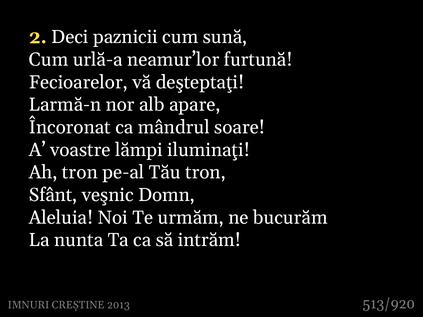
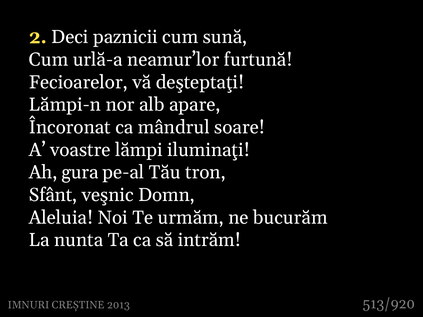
Larmă-n: Larmă-n -> Lămpi-n (65, 105)
Ah tron: tron -> gura (80, 173)
